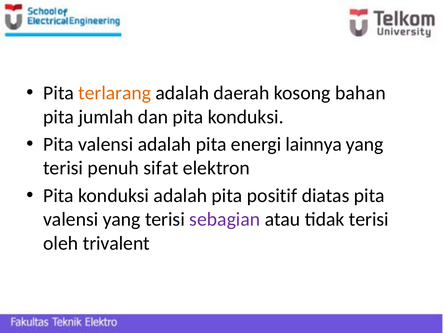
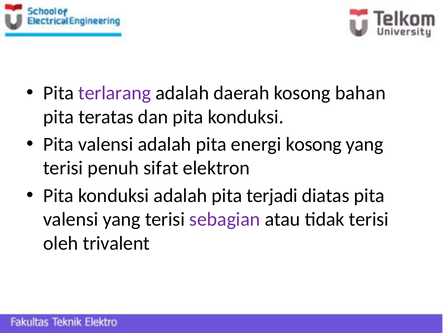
terlarang colour: orange -> purple (115, 93)
jumlah: jumlah -> teratas (106, 117)
energi lainnya: lainnya -> kosong (314, 144)
positif: positif -> terjadi (272, 196)
